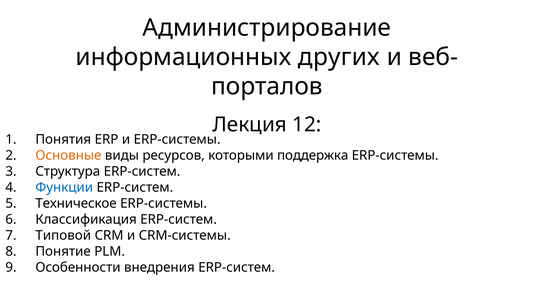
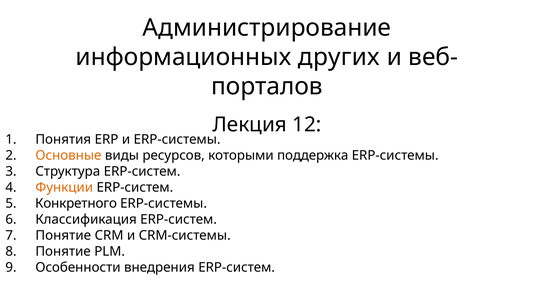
Функции colour: blue -> orange (64, 188)
Техническое: Техническое -> Конкретного (76, 204)
Типовой: Типовой -> Понятие (63, 236)
